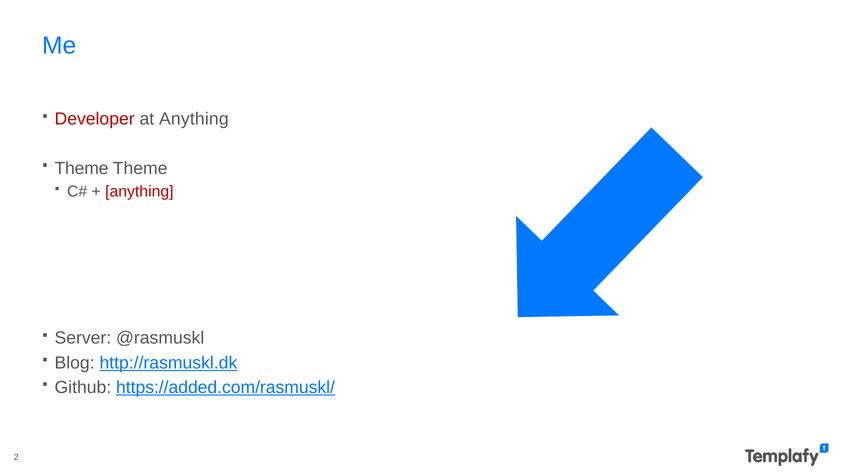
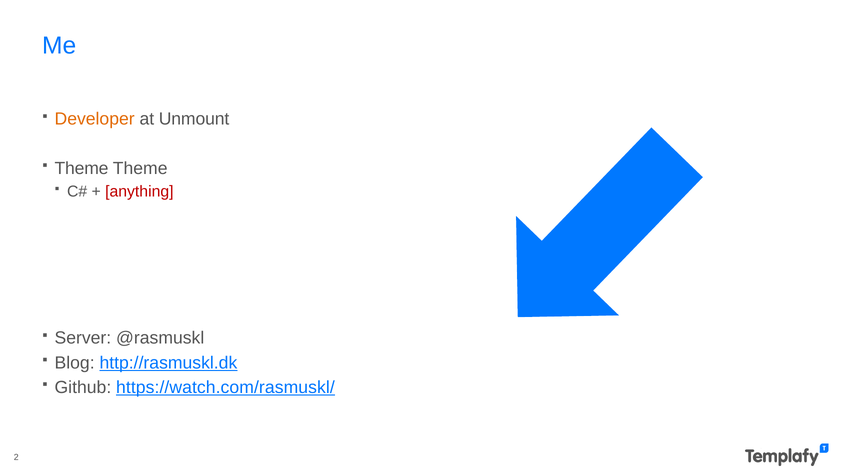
Developer colour: red -> orange (95, 119)
at Anything: Anything -> Unmount (194, 119)
https://added.com/rasmuskl/: https://added.com/rasmuskl/ -> https://watch.com/rasmuskl/ (225, 387)
